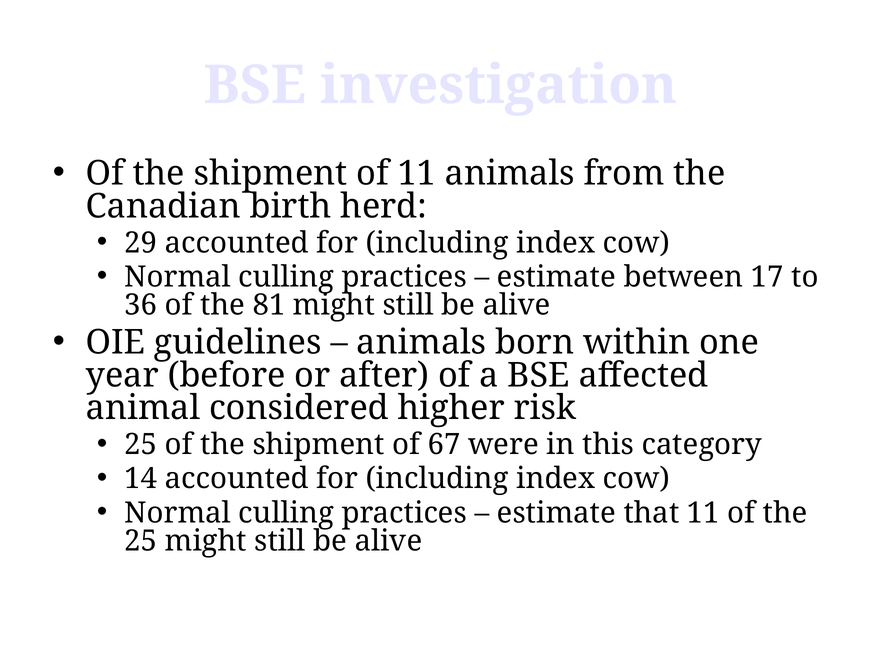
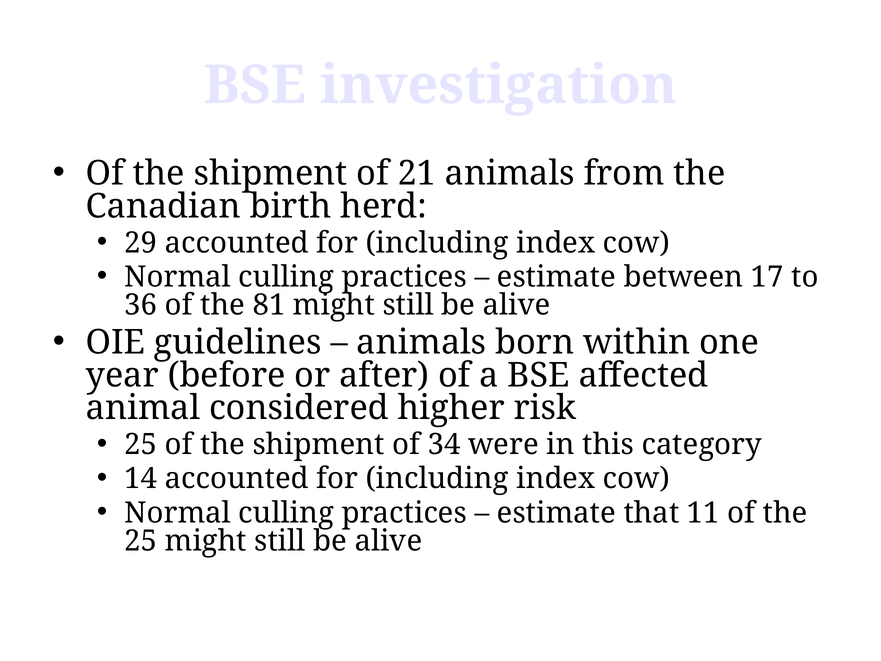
of 11: 11 -> 21 (417, 173)
67: 67 -> 34 (444, 445)
